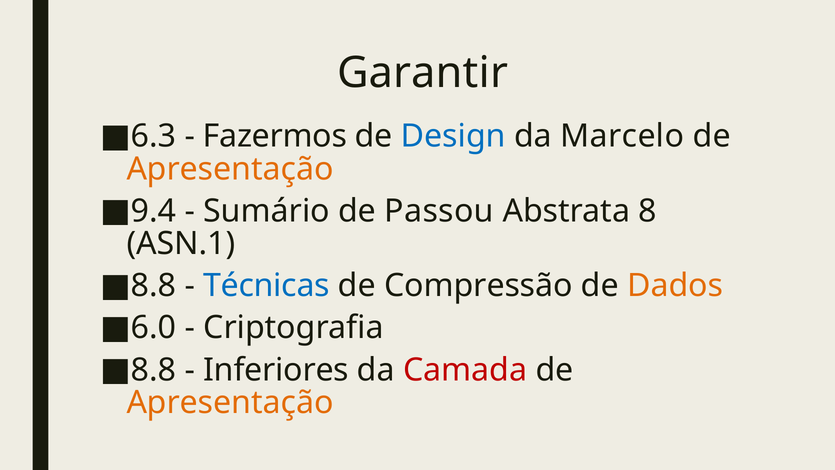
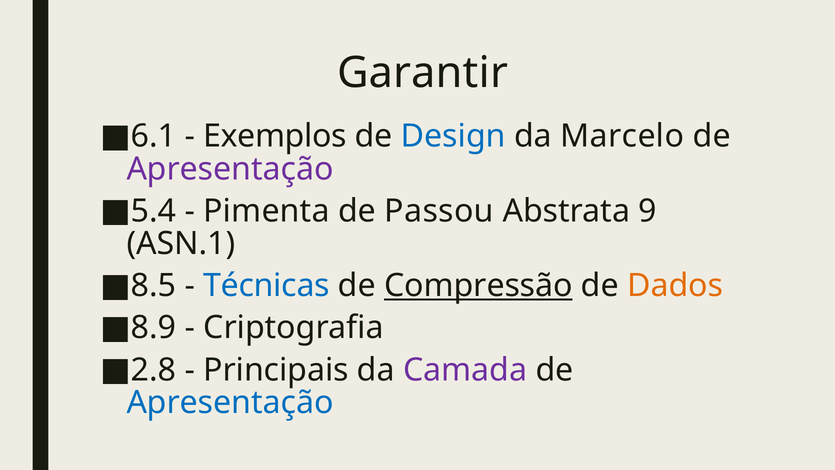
6.3: 6.3 -> 6.1 (154, 136)
Fazermos: Fazermos -> Exemplos (275, 136)
Apresentação colour: orange -> purple (230, 169)
9.4: 9.4 -> 5.4 (154, 211)
Sumário: Sumário -> Pimenta (266, 211)
8: 8 -> 9 (648, 211)
8.8: 8.8 -> 8.5 (154, 286)
Compressão underline: none -> present (478, 286)
6.0: 6.0 -> 8.9 (154, 328)
8.8: 8.8 -> 2.8 (154, 370)
Inferiores: Inferiores -> Principais (276, 370)
Camada colour: red -> purple (465, 370)
Apresentação colour: orange -> blue (230, 402)
